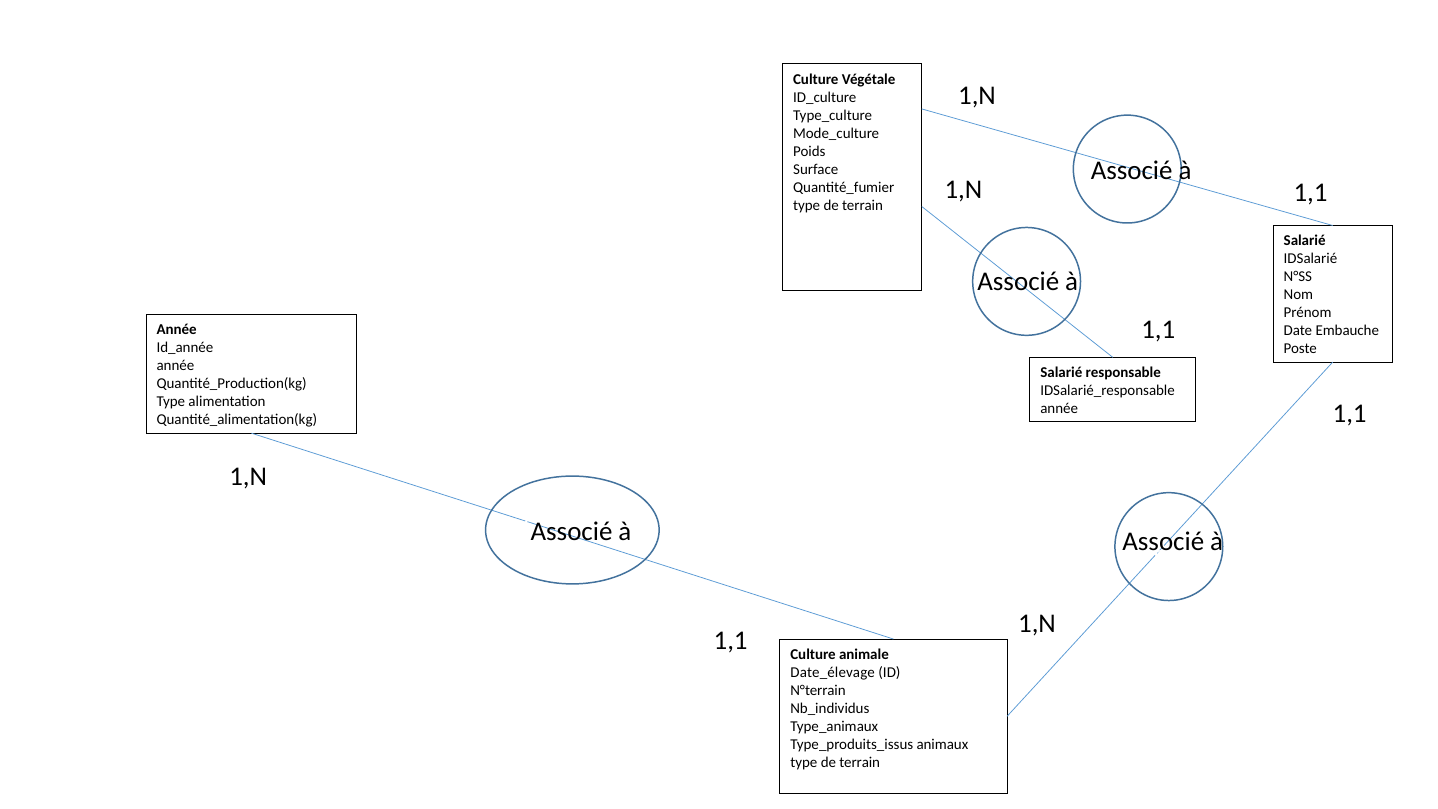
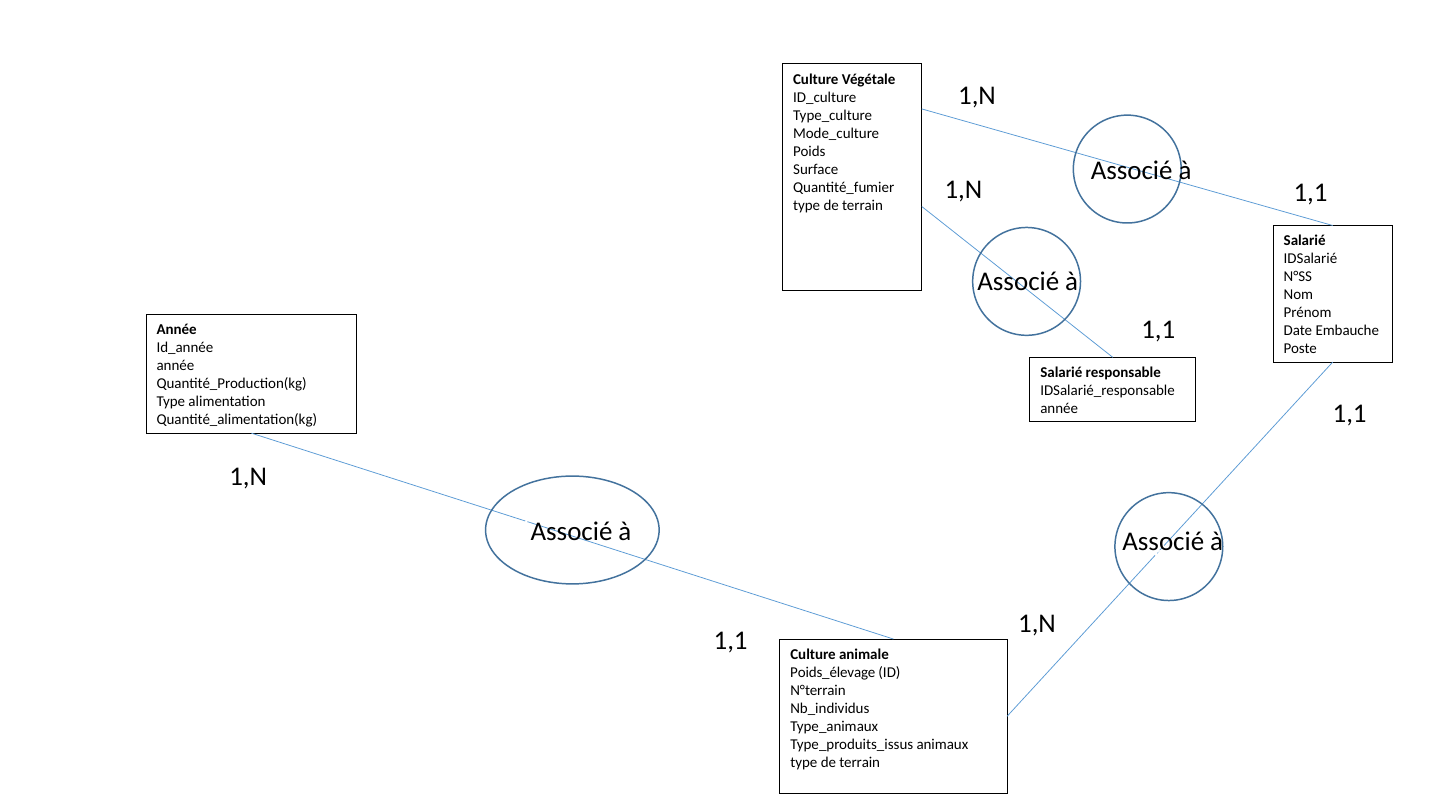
Date_élevage: Date_élevage -> Poids_élevage (833, 672)
